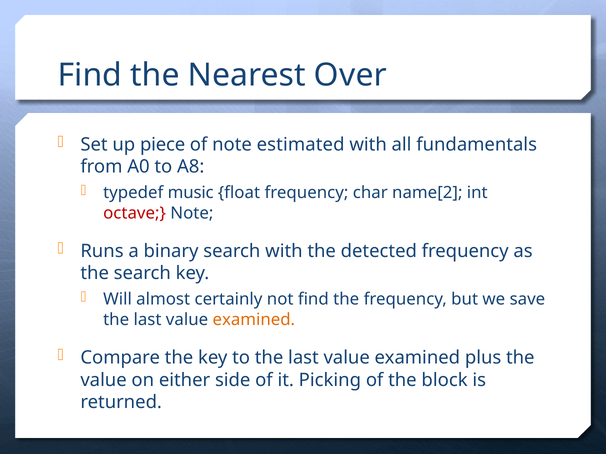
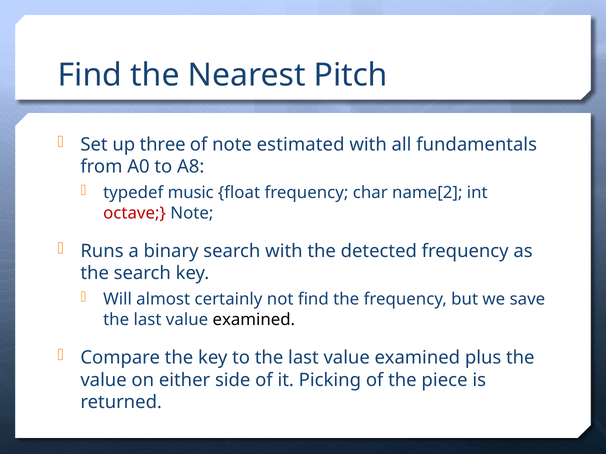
Over: Over -> Pitch (351, 75)
piece: piece -> three (163, 145)
examined colour: orange -> black (254, 320)
block: block -> piece (445, 380)
